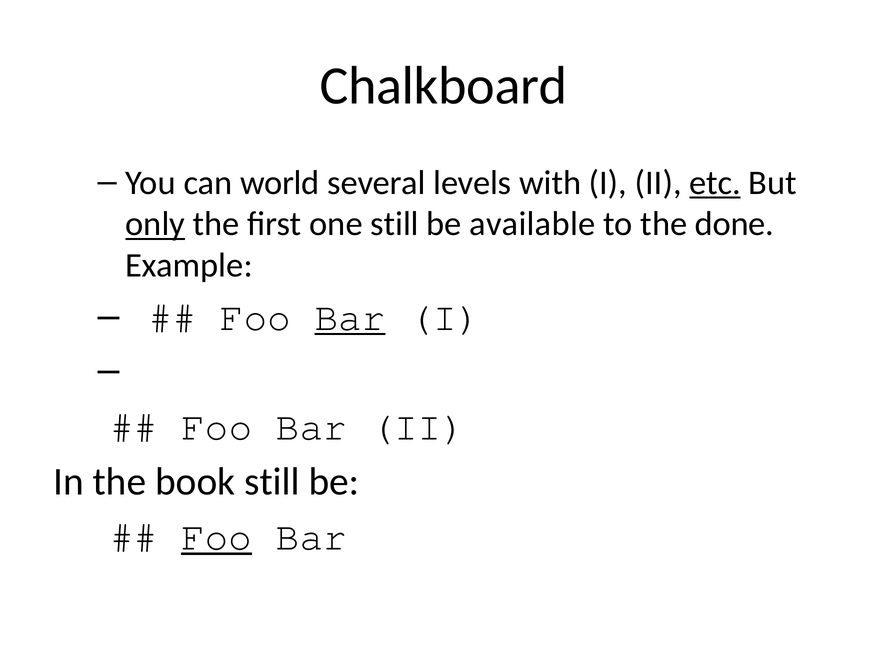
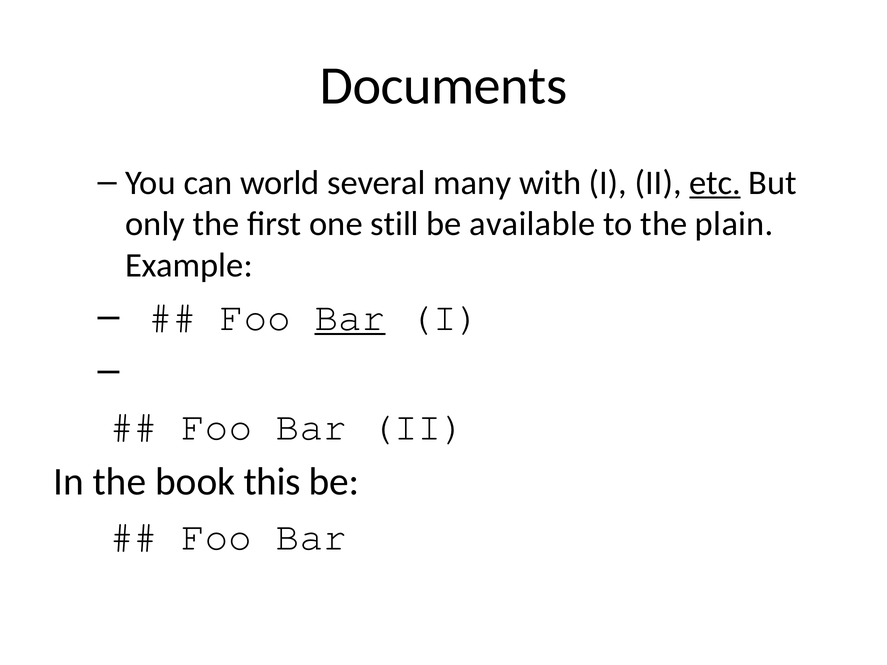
Chalkboard: Chalkboard -> Documents (443, 86)
levels: levels -> many (472, 183)
only underline: present -> none (155, 224)
done: done -> plain (734, 224)
book still: still -> this (272, 482)
Foo underline: present -> none (217, 537)
